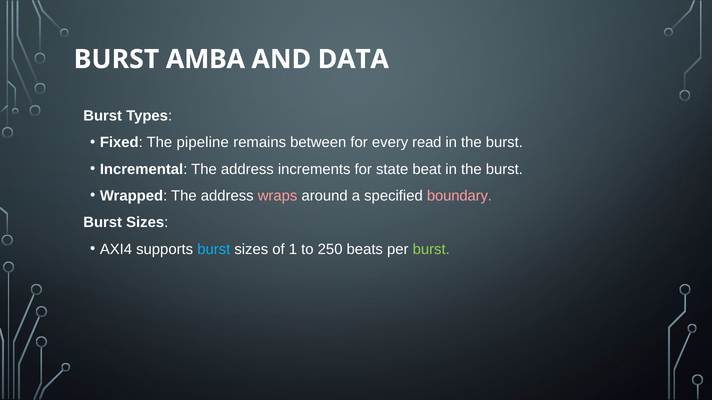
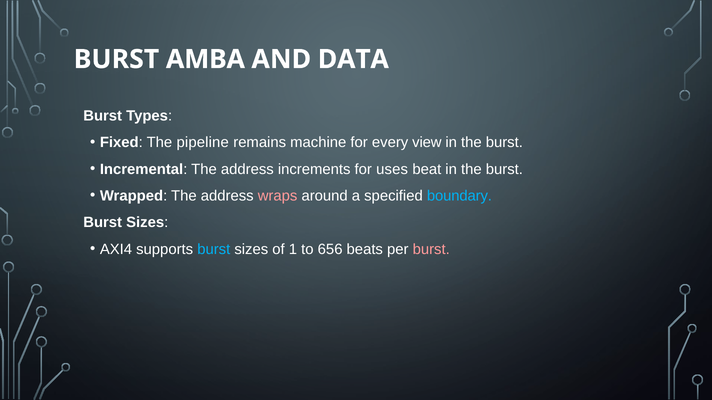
between: between -> machine (318, 143)
read: read -> view (427, 143)
state: state -> uses (392, 169)
boundary colour: pink -> light blue (459, 196)
250: 250 -> 656 (330, 249)
burst colour: light green -> pink (431, 249)
